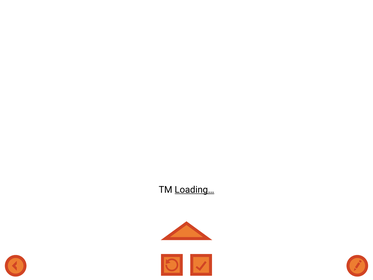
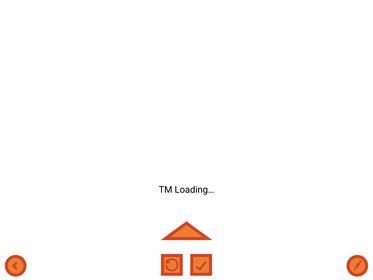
Loading… underline: present -> none (194, 190)
